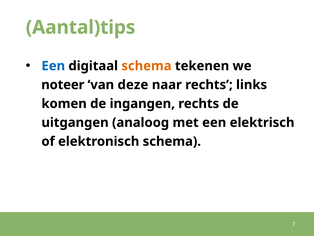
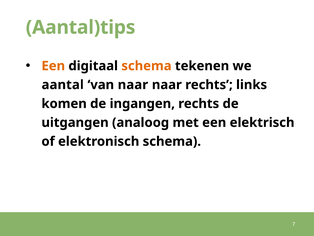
Een colour: blue -> orange (53, 66)
noteer: noteer -> aantal (63, 85)
van deze: deze -> naar (133, 85)
